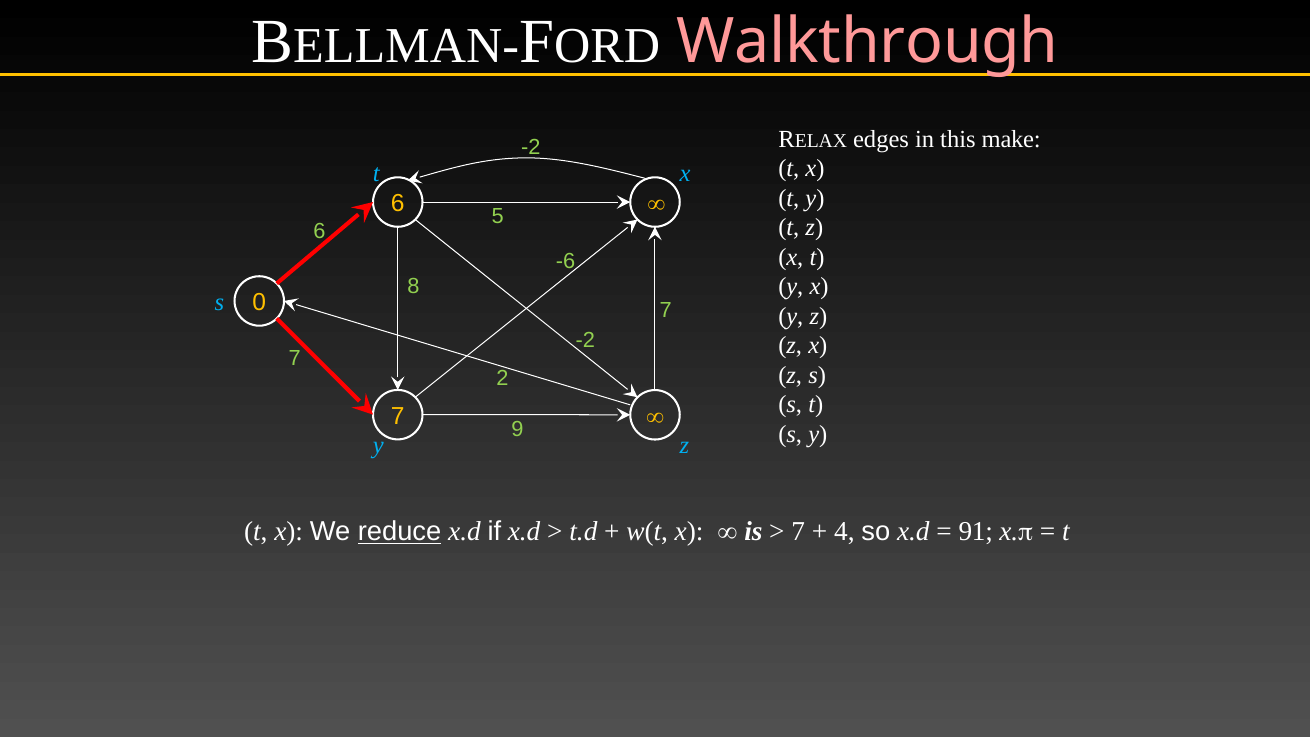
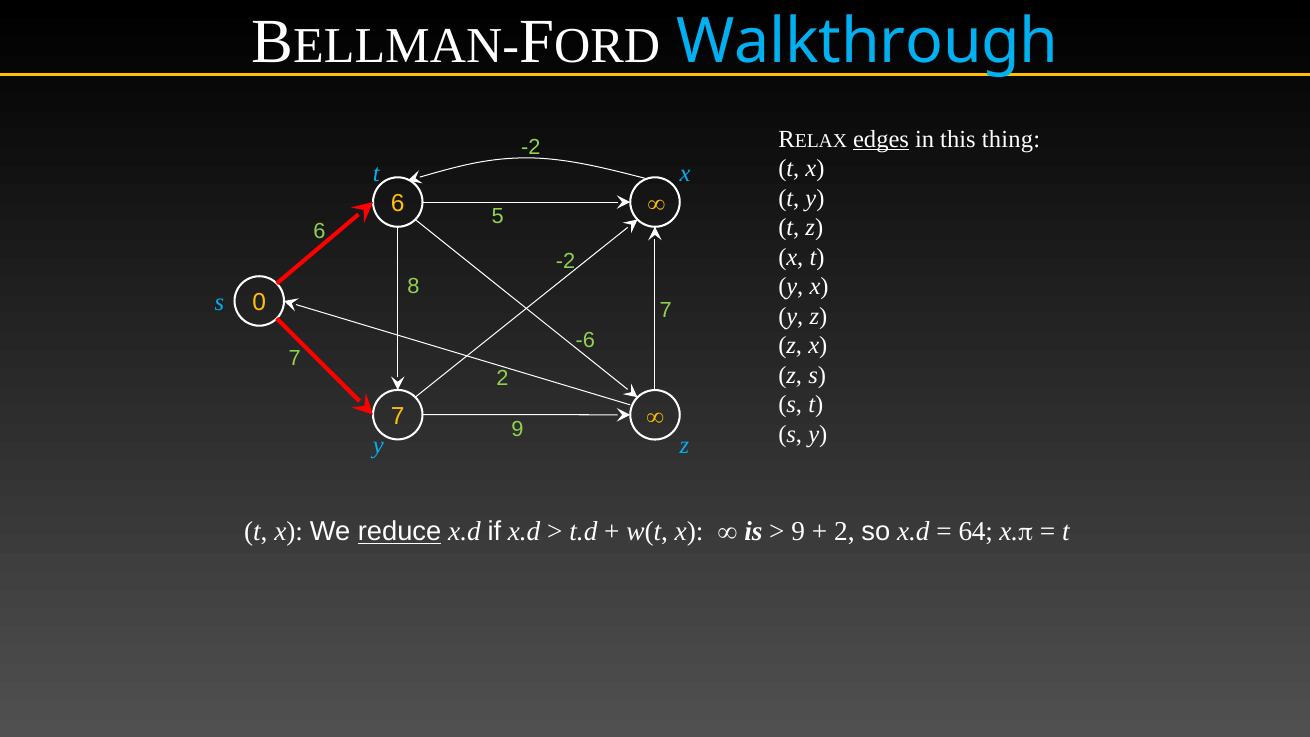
Walkthrough colour: pink -> light blue (868, 42)
edges underline: none -> present (881, 139)
make: make -> thing (1011, 139)
-6: -6 -> -2 (566, 261)
-2: -2 -> -6 (585, 340)
7: 7 -> 9 (798, 532)
4: 4 -> 2 (844, 532)
91: 91 -> 64 (976, 532)
